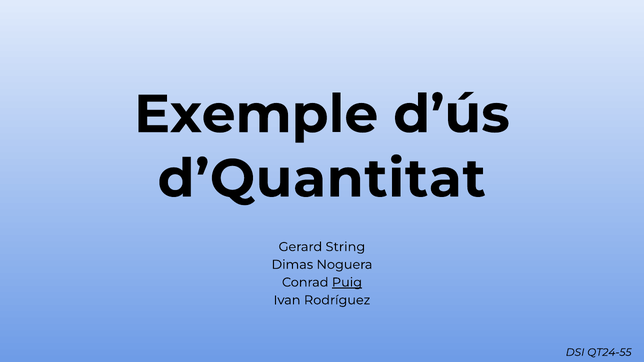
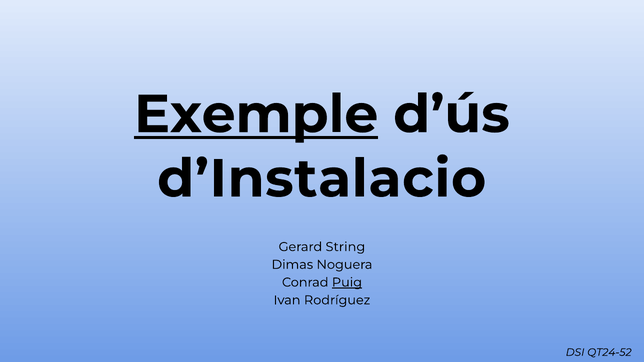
Exemple underline: none -> present (256, 115)
d’Quantitat: d’Quantitat -> d’Instalacio (322, 179)
QT24-55: QT24-55 -> QT24-52 (609, 353)
